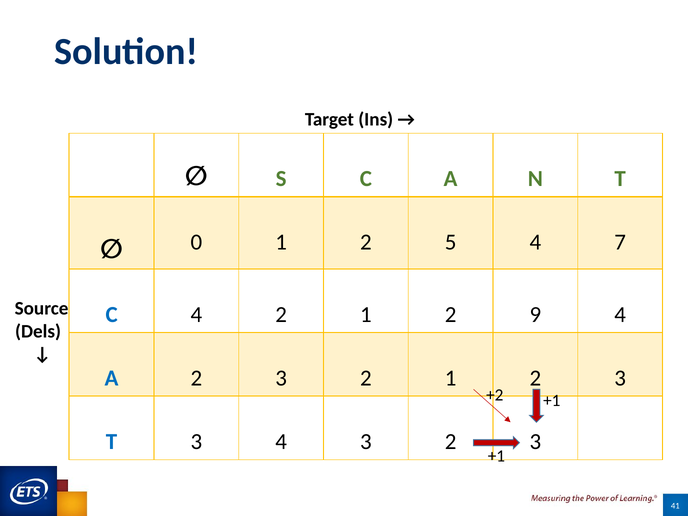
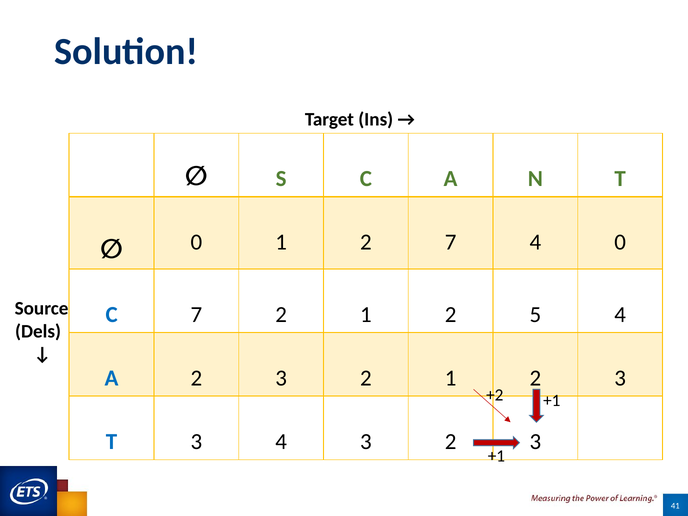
2 5: 5 -> 7 (451, 242)
4 7: 7 -> 0 (620, 242)
C 4: 4 -> 7 (196, 315)
9: 9 -> 5 (535, 315)
